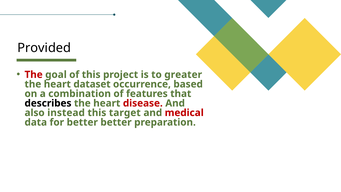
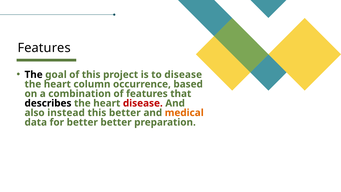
Provided: Provided -> Features (44, 48)
The colour: red -> black (34, 75)
to greater: greater -> disease (183, 75)
dataset: dataset -> column (92, 84)
this target: target -> better (125, 113)
medical colour: red -> orange (184, 113)
